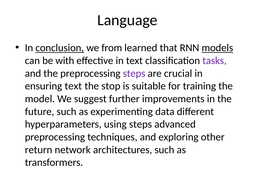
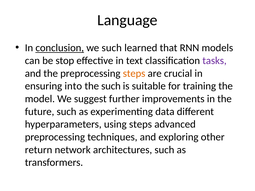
we from: from -> such (112, 48)
models underline: present -> none (217, 48)
with: with -> stop (65, 61)
steps colour: purple -> orange (134, 73)
ensuring text: text -> into (73, 86)
the stop: stop -> such (111, 86)
